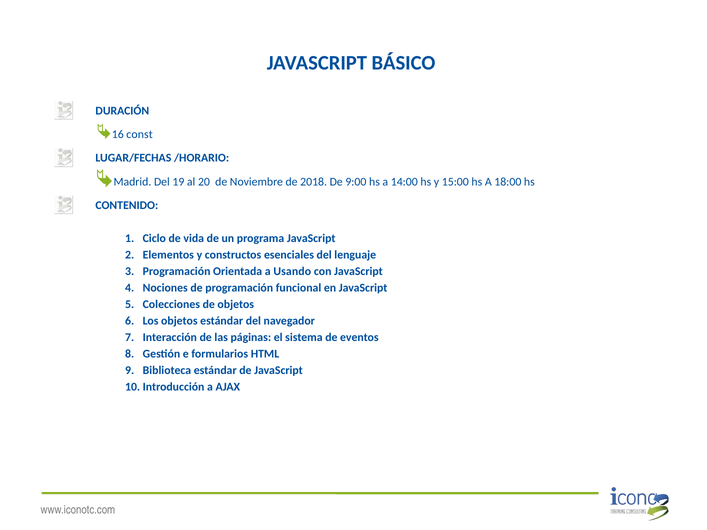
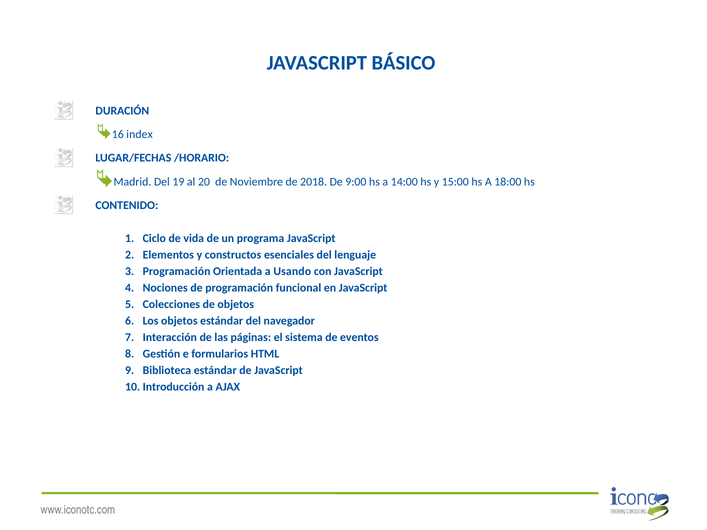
const: const -> index (140, 135)
